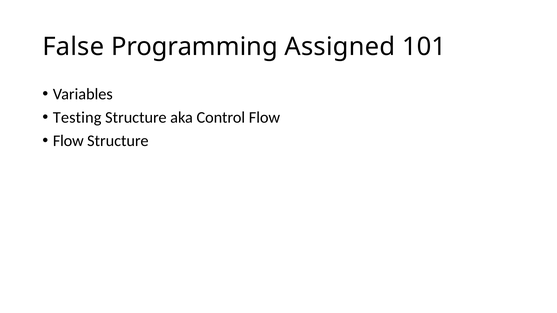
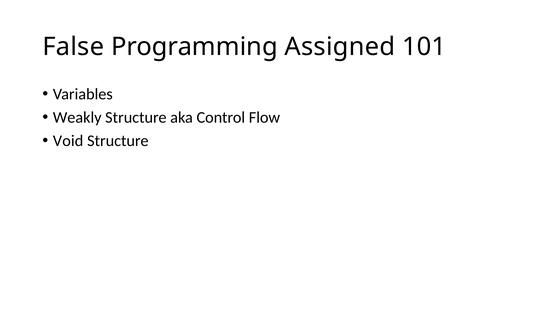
Testing: Testing -> Weakly (77, 118)
Flow: Flow -> Void (68, 141)
